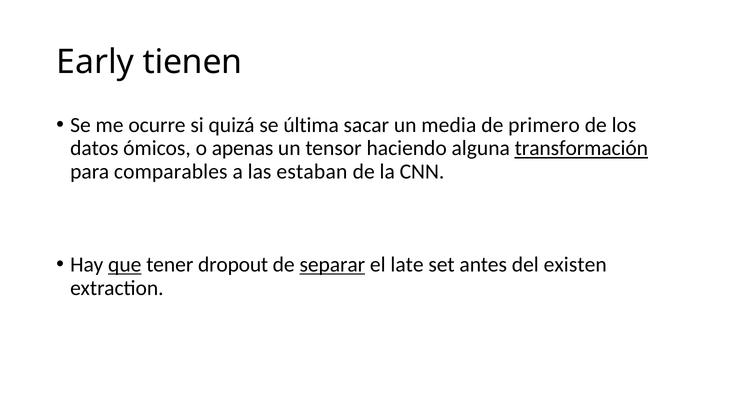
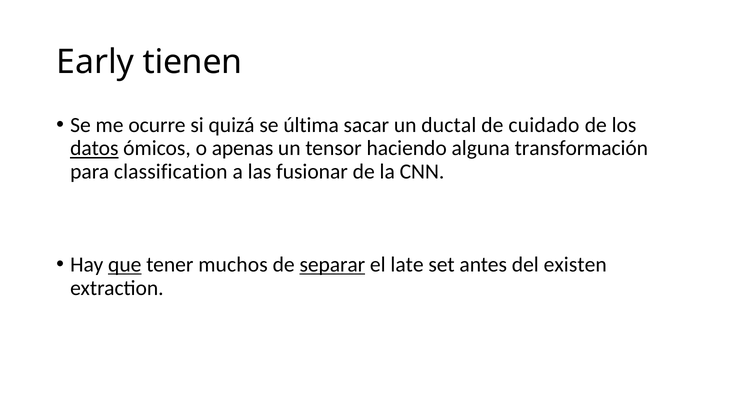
media: media -> ductal (449, 125)
primero: primero -> cuidado (544, 125)
datos underline: none -> present (94, 148)
transformación underline: present -> none (581, 148)
comparables: comparables -> classification (171, 172)
estaban: estaban -> fusionar (312, 172)
dropout: dropout -> muchos (233, 264)
